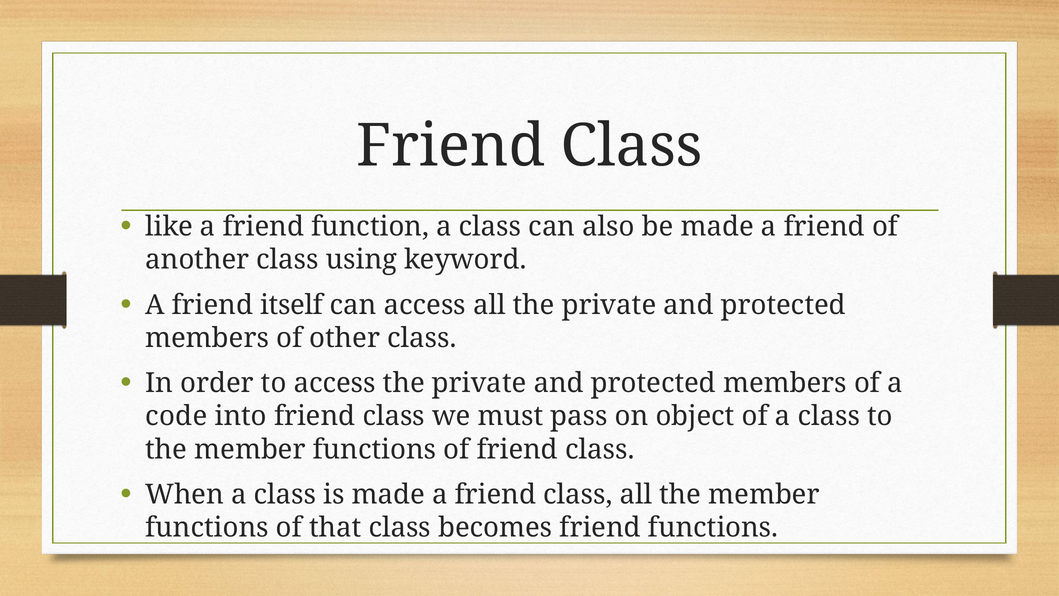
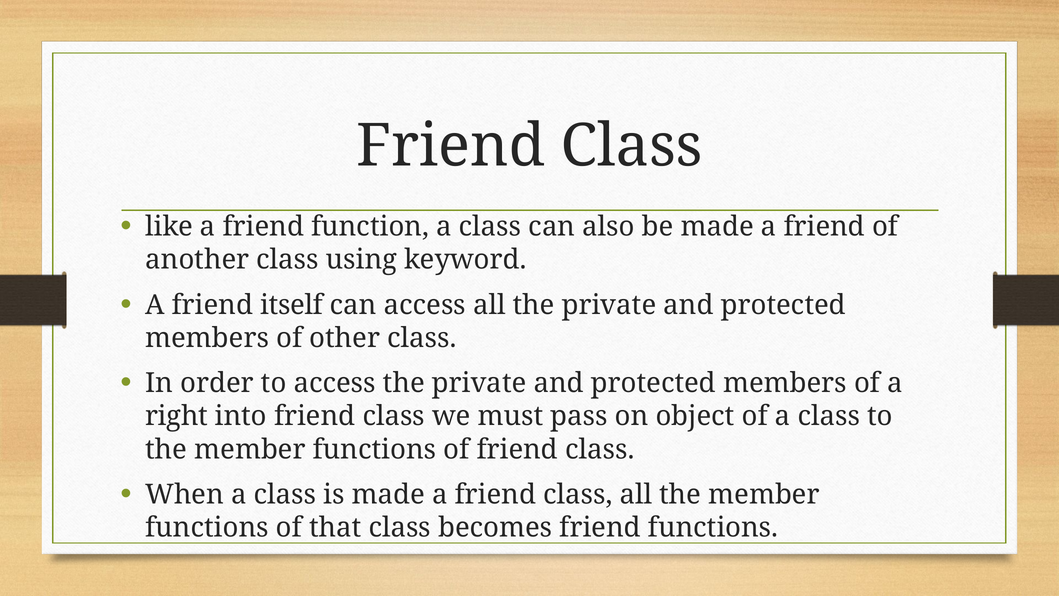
code: code -> right (177, 416)
